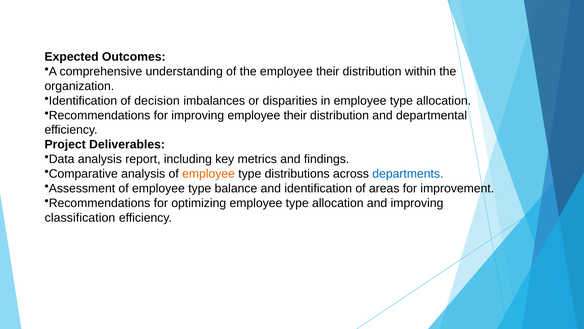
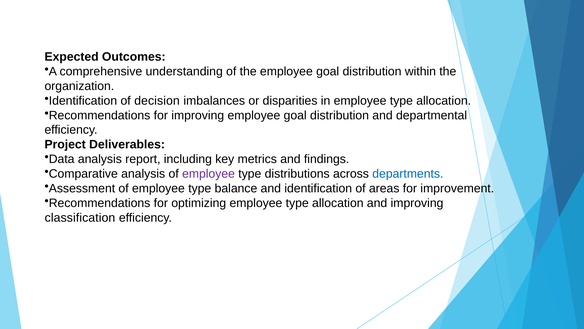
the employee their: their -> goal (328, 71)
improving employee their: their -> goal (295, 115)
employee colour: orange -> purple (209, 174)
